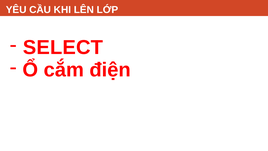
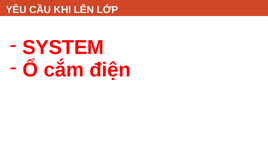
SELECT: SELECT -> SYSTEM (63, 47)
